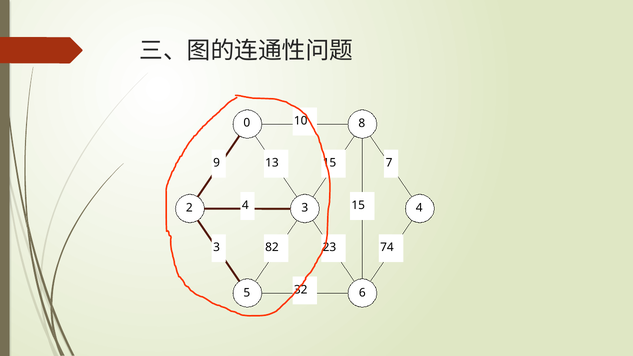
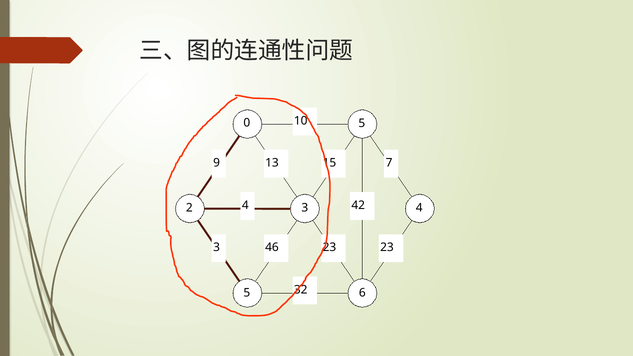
0 8: 8 -> 5 (362, 123)
4 15: 15 -> 42 (358, 205)
82: 82 -> 46 (272, 247)
23 74: 74 -> 23 (387, 247)
